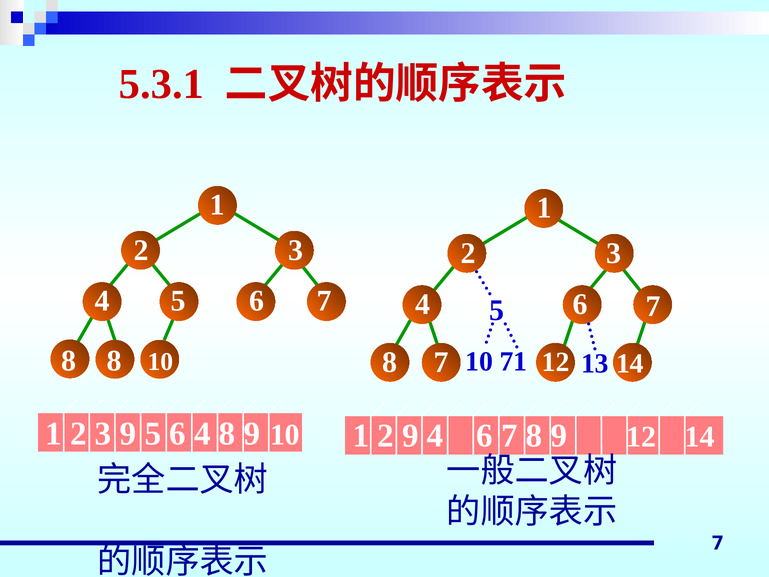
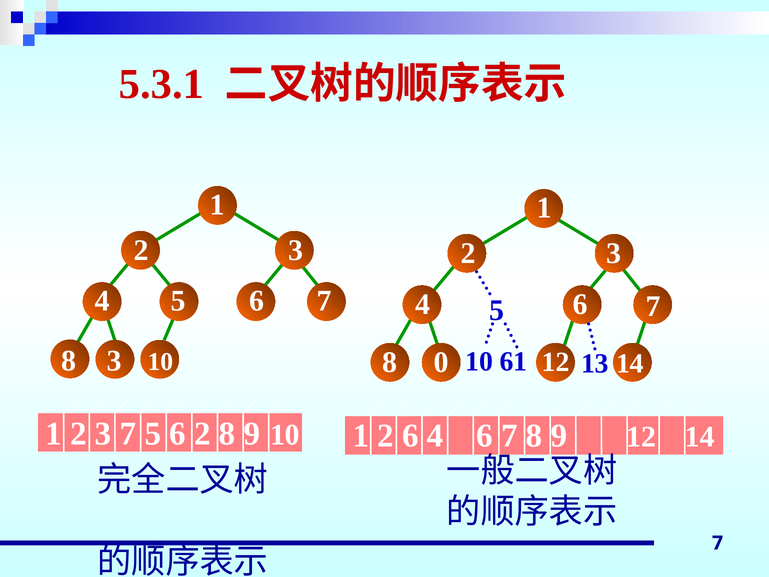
8 8: 8 -> 3 (114, 360)
8 7: 7 -> 0 (441, 362)
71: 71 -> 61 (513, 361)
9: 9 -> 7 (128, 434)
5 6 4: 4 -> 2 (202, 434)
2 9: 9 -> 6 (410, 436)
